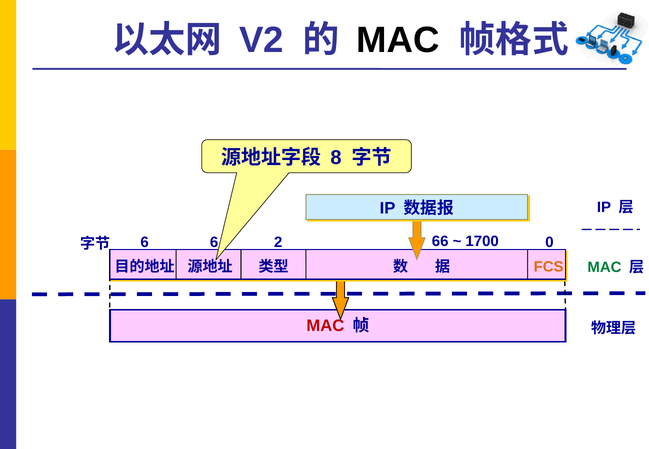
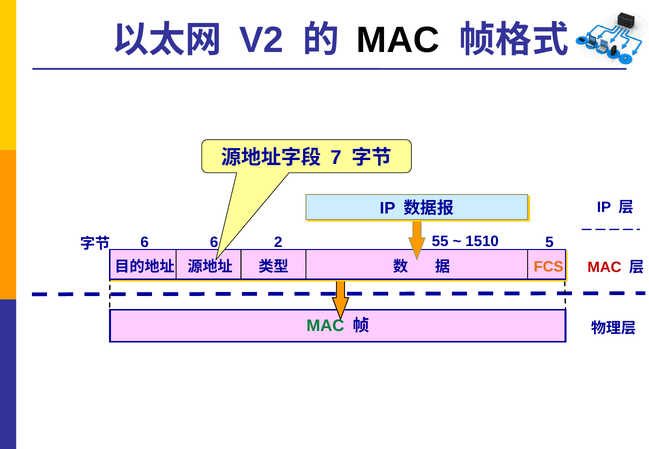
8: 8 -> 7 (336, 158)
0: 0 -> 5 (549, 242)
66: 66 -> 55 (440, 242)
1700: 1700 -> 1510 (482, 242)
MAC colour: green -> red (605, 268)
MAC colour: red -> green (325, 326)
